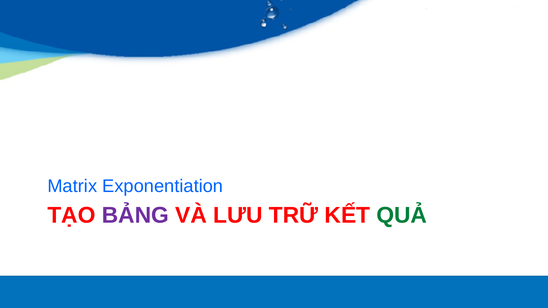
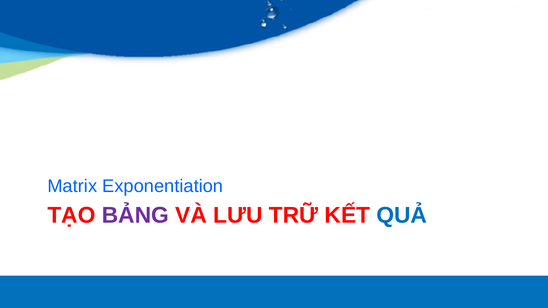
QUẢ colour: green -> blue (402, 215)
